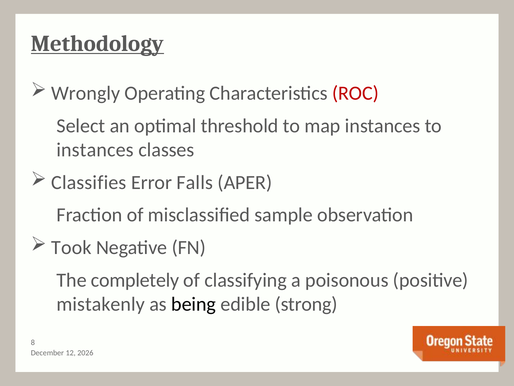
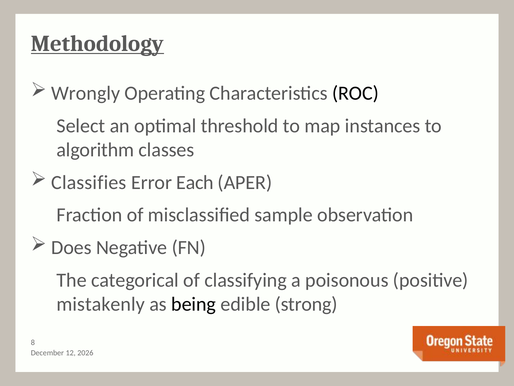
ROC colour: red -> black (355, 93)
instances: instances -> algorithm (95, 150)
Falls: Falls -> Each (195, 182)
Took: Took -> Does (71, 247)
completely: completely -> categorical (135, 280)
